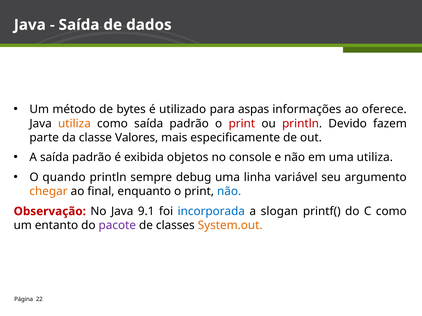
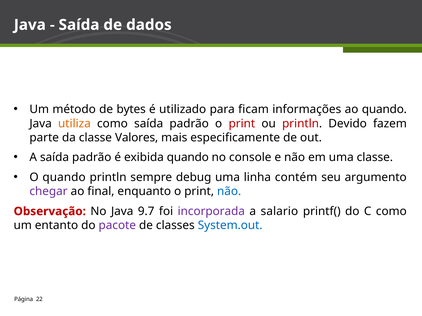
aspas: aspas -> ficam (254, 110)
ao oferece: oferece -> quando (384, 110)
exibida objetos: objetos -> quando (188, 158)
uma utiliza: utiliza -> classe (375, 158)
variável: variável -> contém (296, 178)
chegar colour: orange -> purple (49, 192)
9.1: 9.1 -> 9.7 (146, 212)
incorporada colour: blue -> purple (211, 212)
slogan: slogan -> salario (279, 212)
System.out colour: orange -> blue (230, 226)
